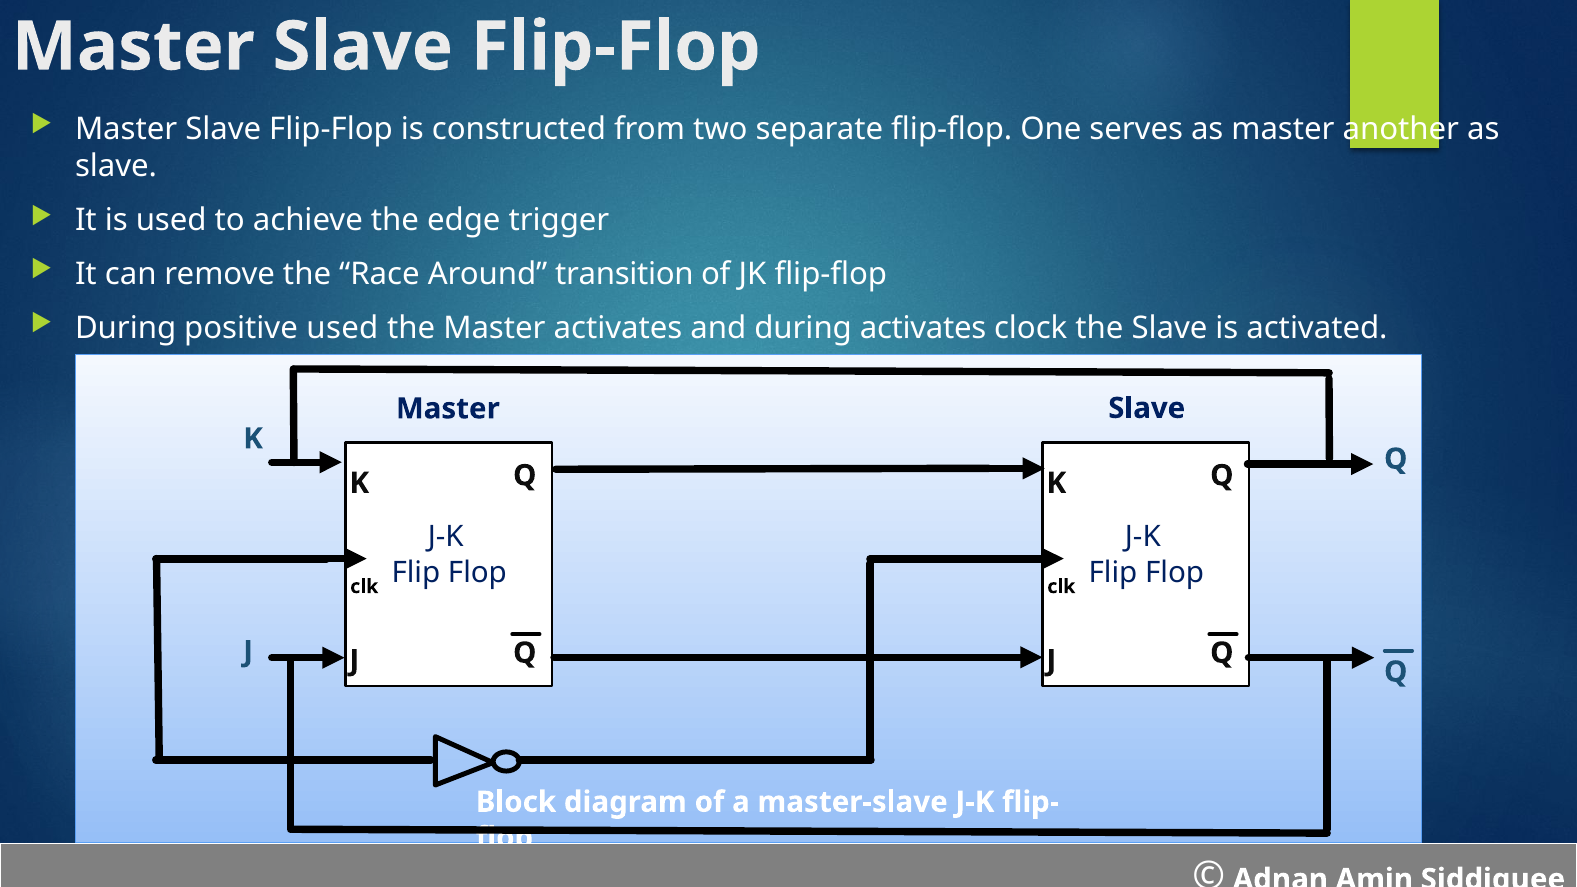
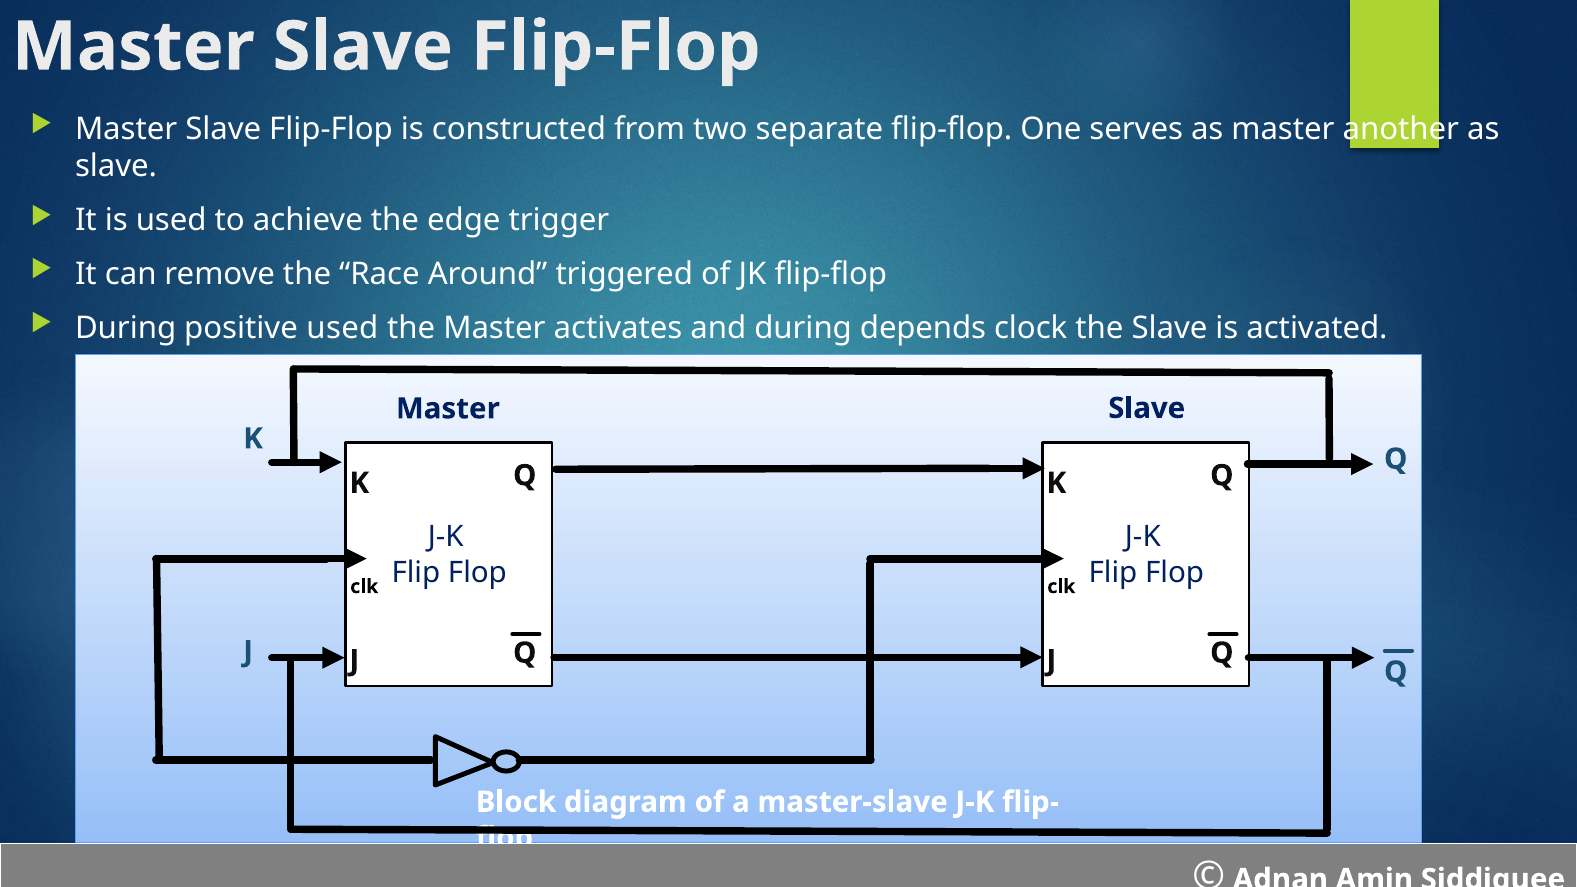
transition: transition -> triggered (624, 274)
during activates: activates -> depends (923, 328)
